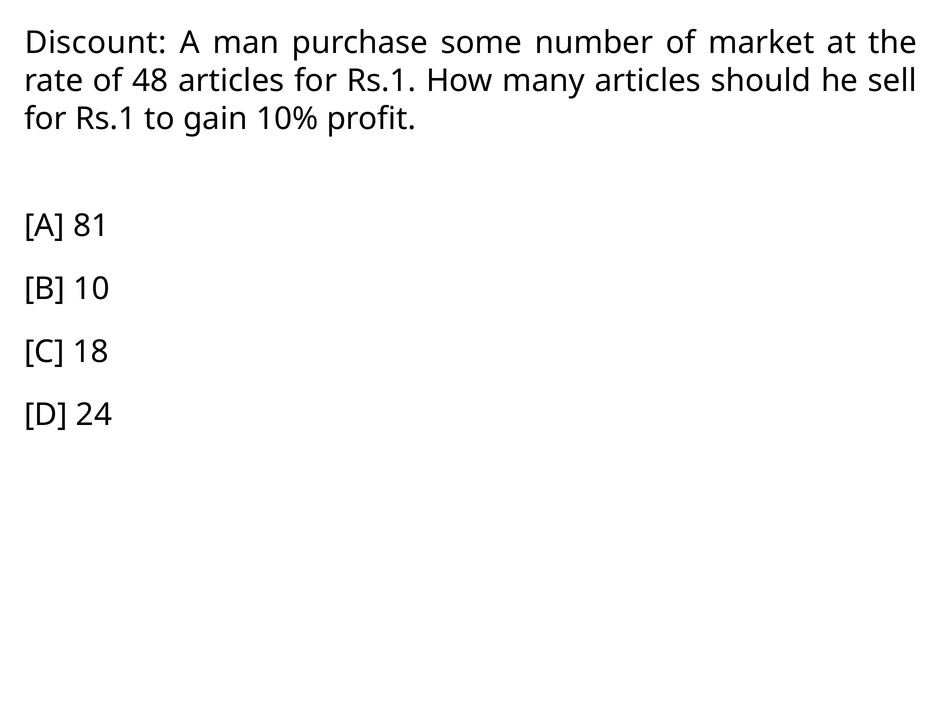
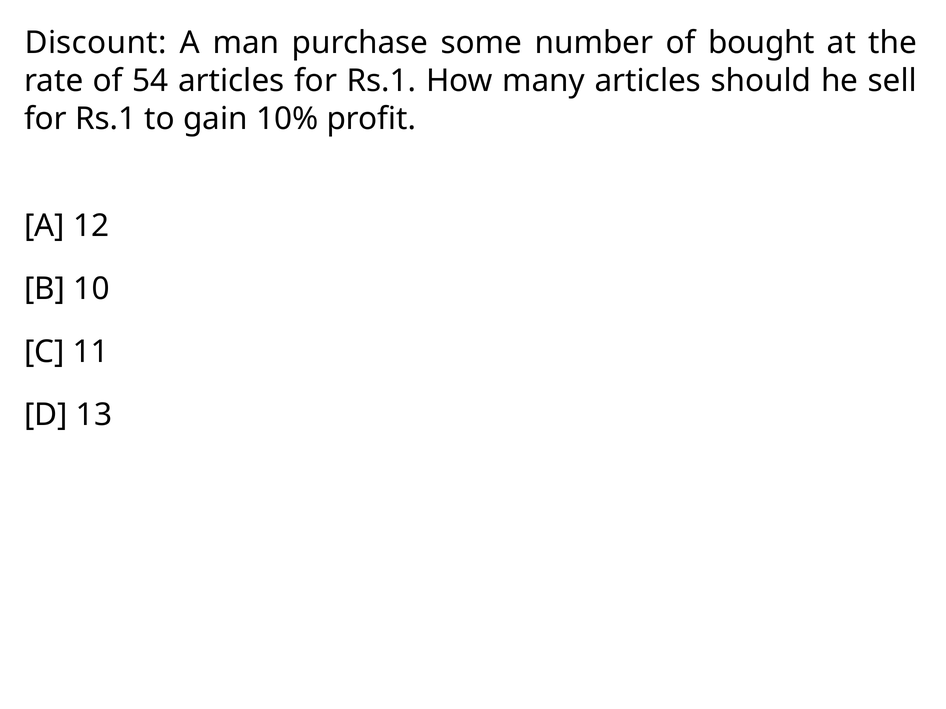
market: market -> bought (761, 43)
48: 48 -> 54 (150, 81)
81: 81 -> 12 (91, 226)
18: 18 -> 11 (91, 352)
24: 24 -> 13 (94, 415)
